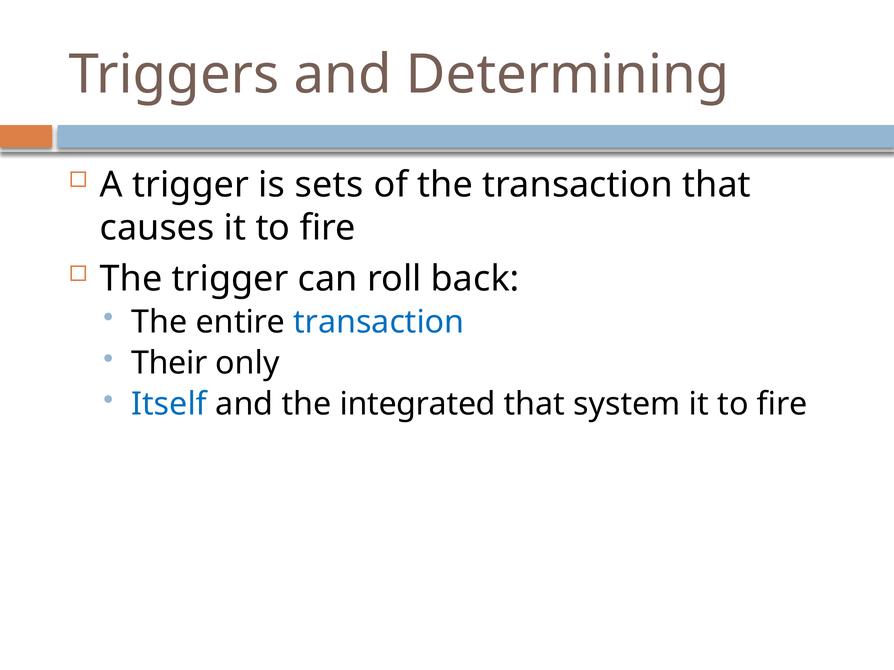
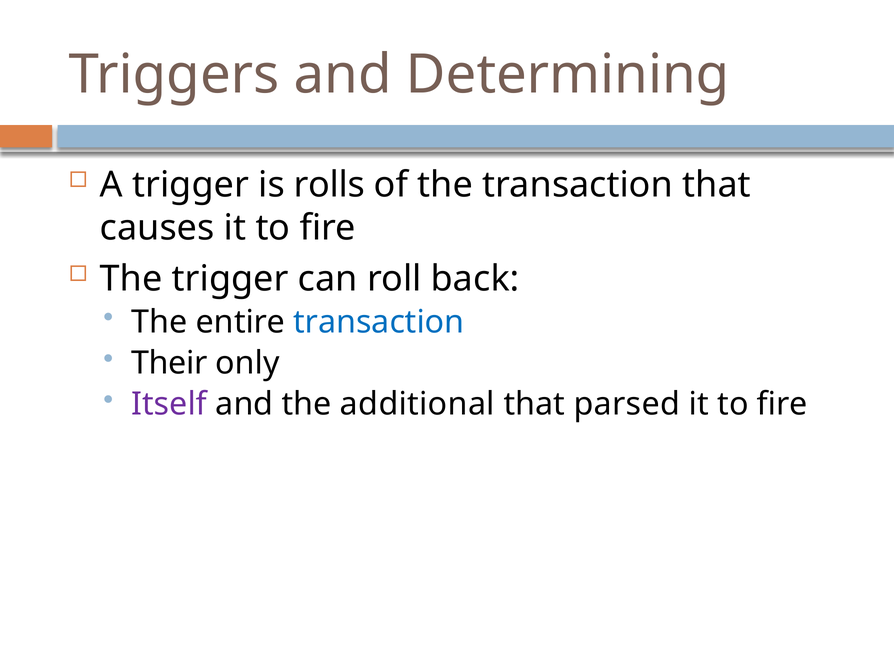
sets: sets -> rolls (329, 185)
Itself colour: blue -> purple (169, 405)
integrated: integrated -> additional (417, 405)
system: system -> parsed (627, 405)
